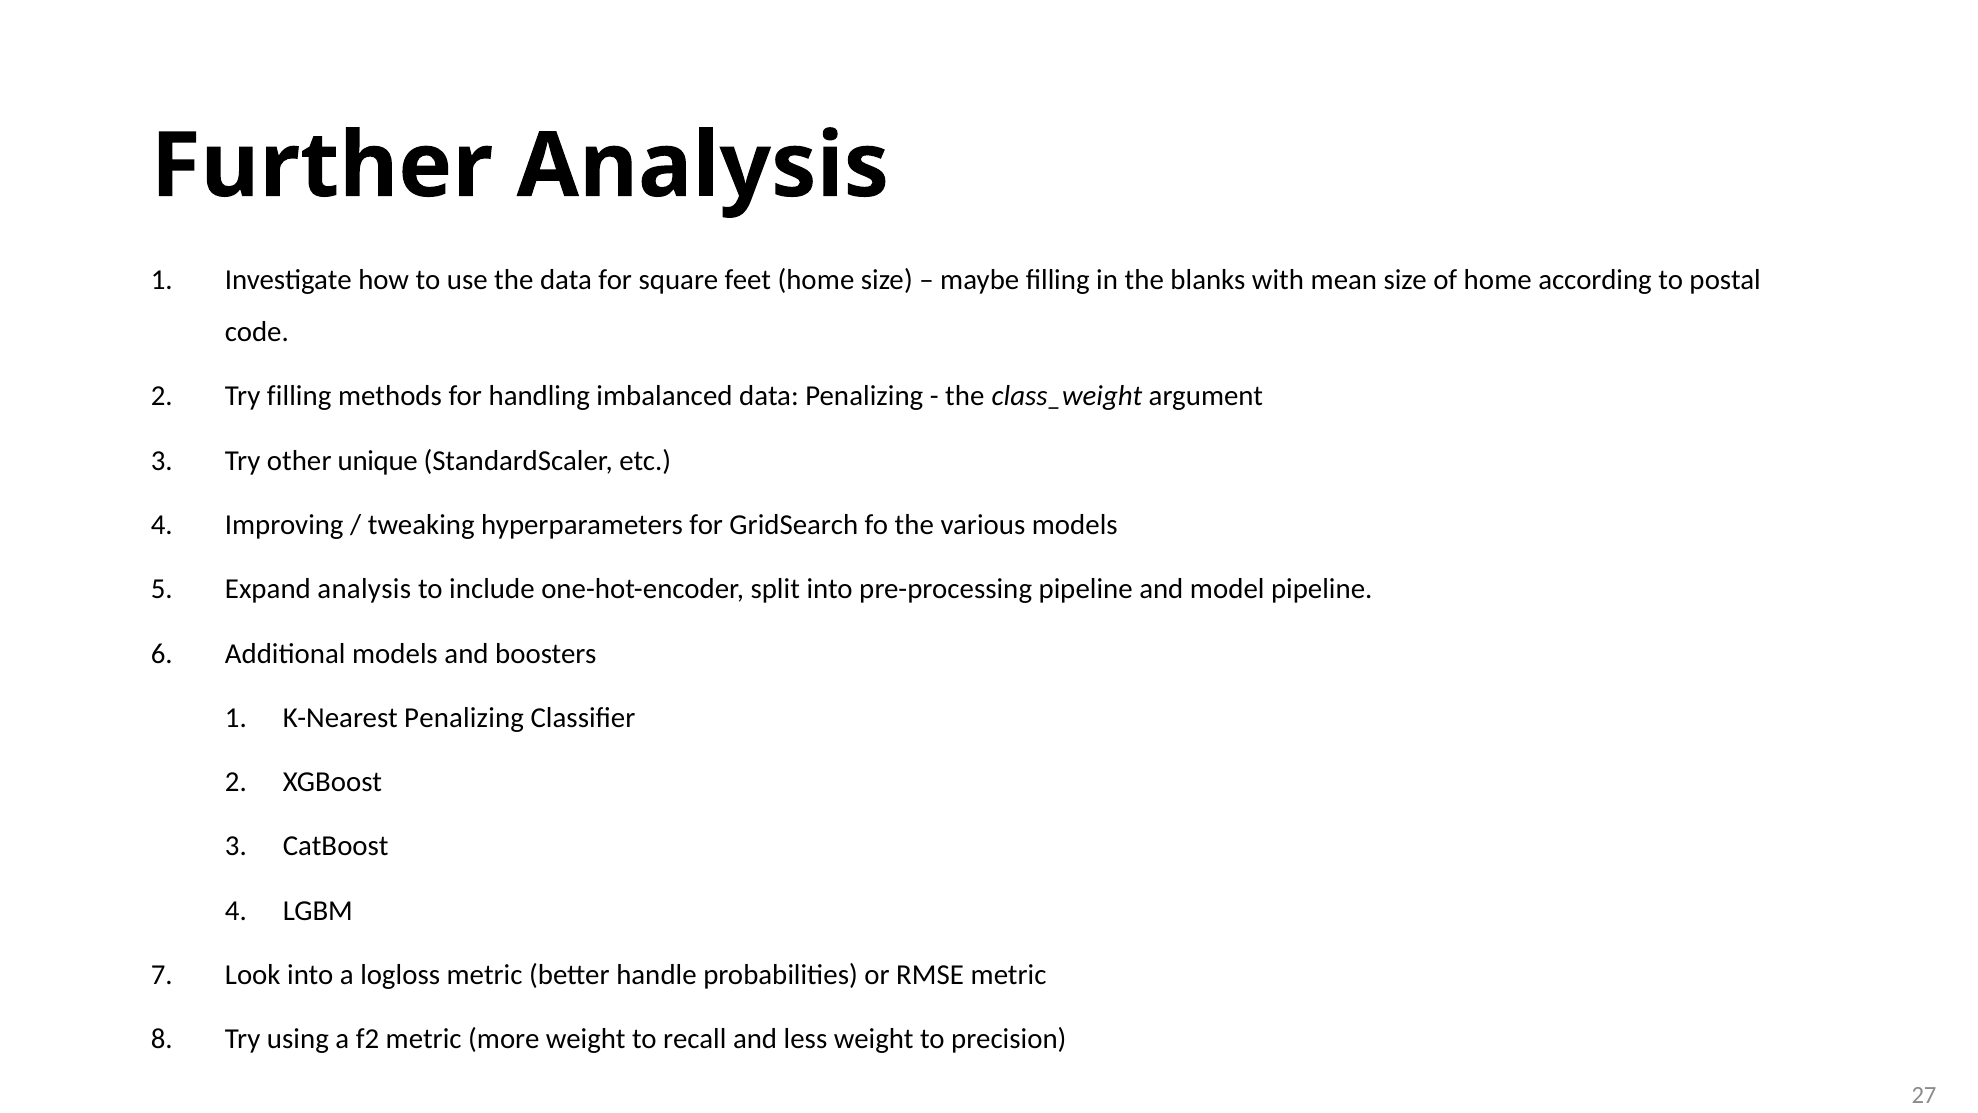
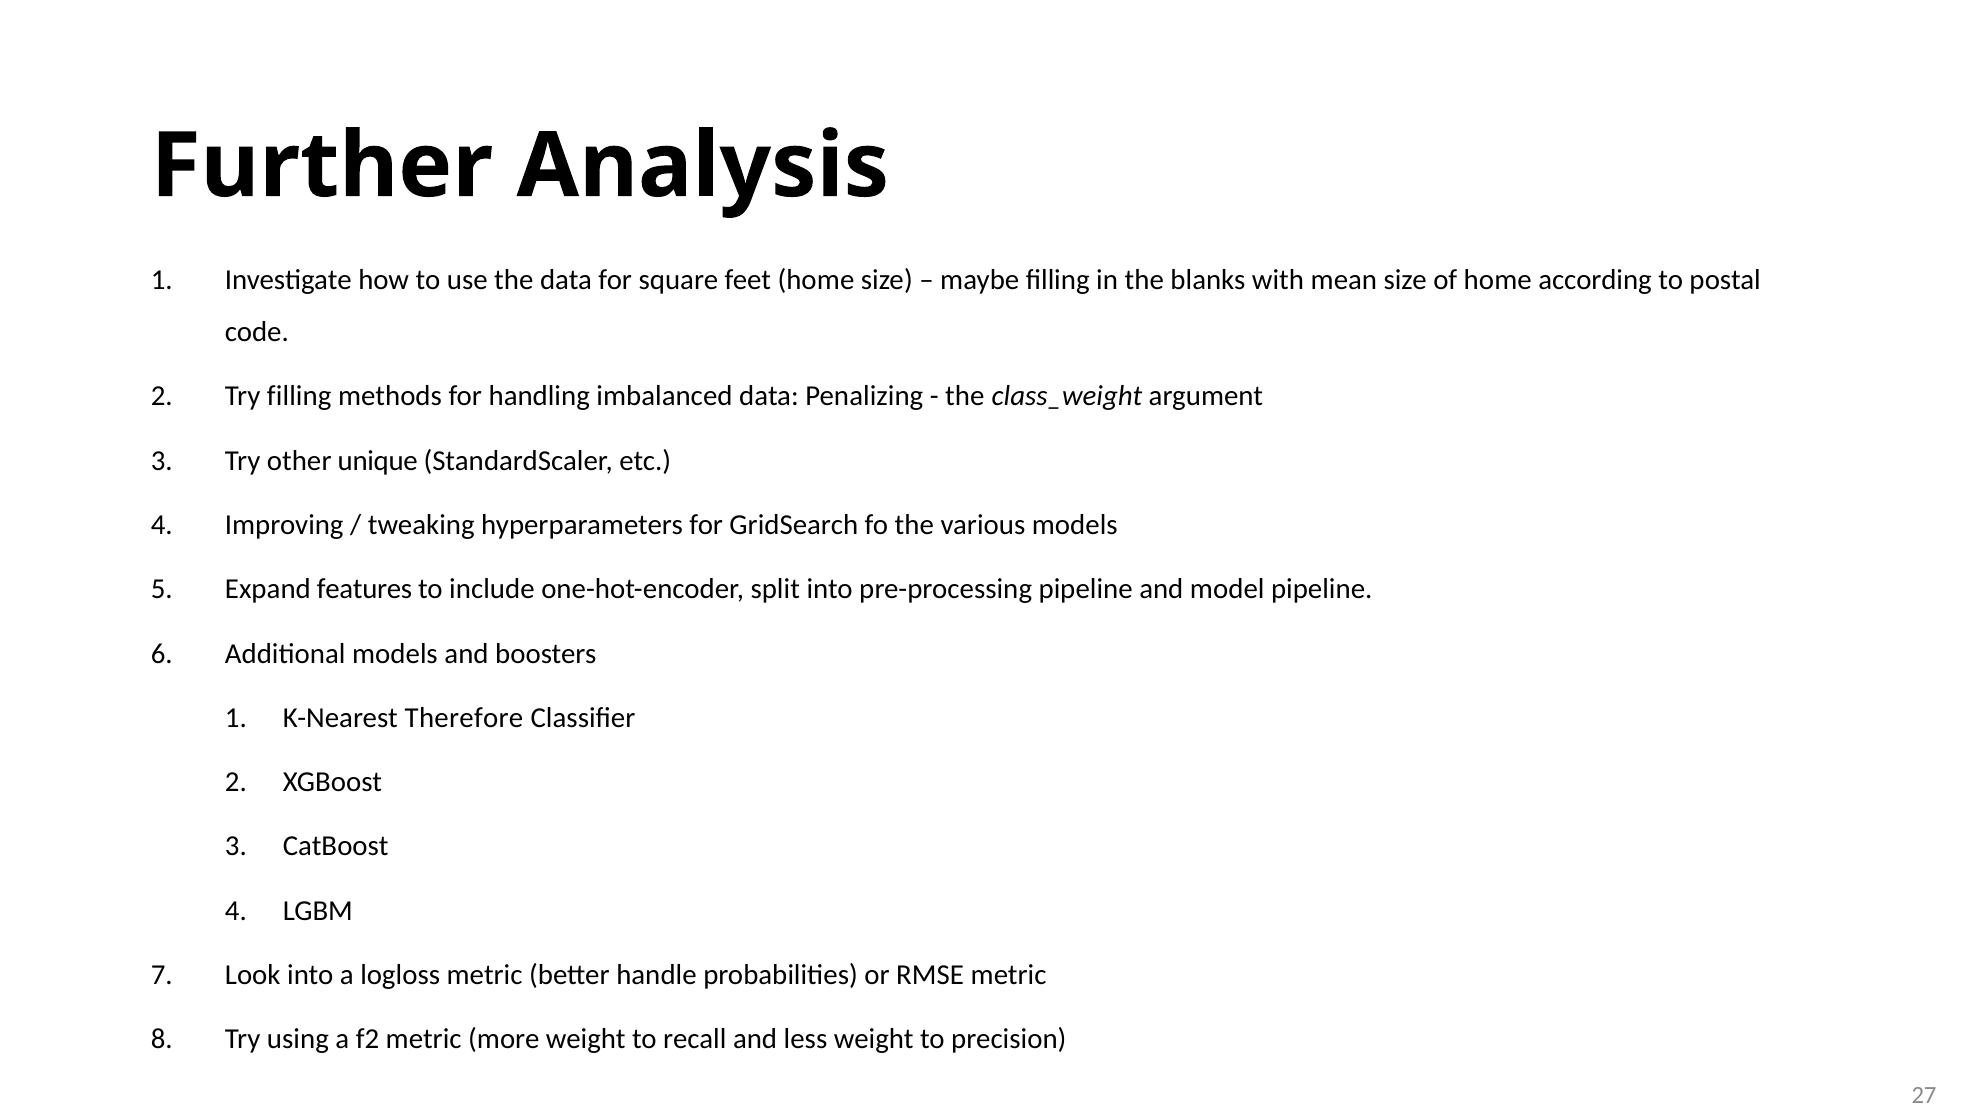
Expand analysis: analysis -> features (365, 589)
K-Nearest Penalizing: Penalizing -> Therefore (464, 718)
